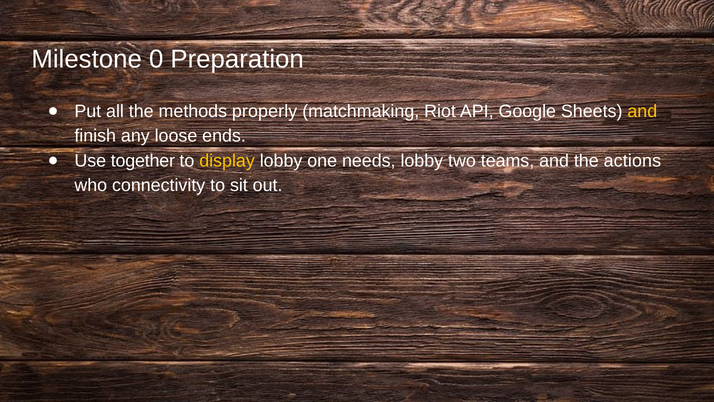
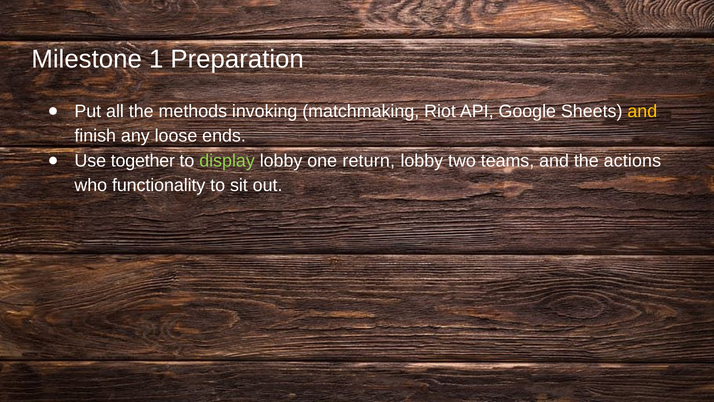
0: 0 -> 1 (156, 59)
properly: properly -> invoking (265, 111)
display colour: yellow -> light green (227, 161)
needs: needs -> return (369, 161)
connectivity: connectivity -> functionality (159, 185)
